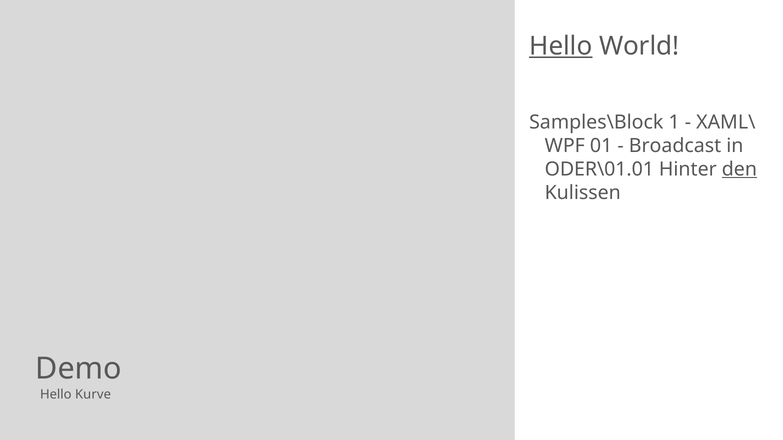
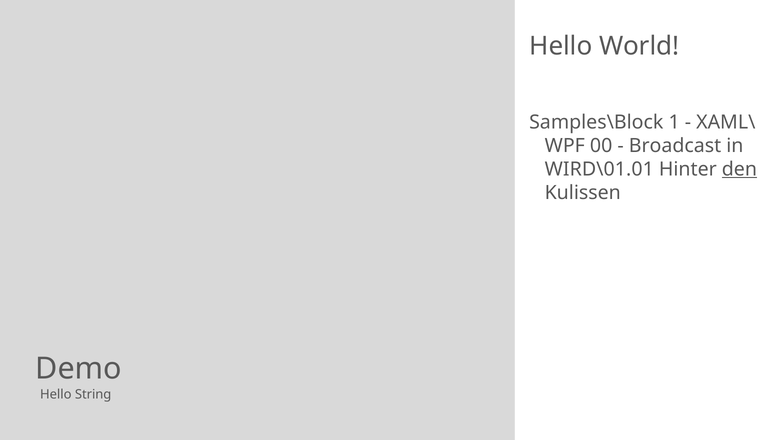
Hello underline: present -> none (561, 46)
01: 01 -> 00 (601, 146)
ODER\01.01: ODER\01.01 -> WIRD\01.01 (599, 169)
Kurve: Kurve -> String (93, 395)
